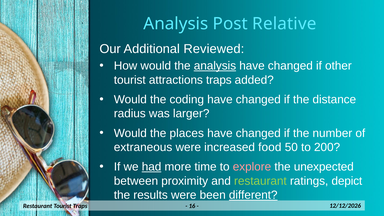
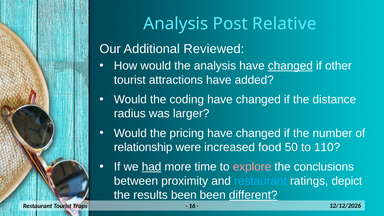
analysis underline: present -> none (215, 66)
changed underline: none -> present (290, 66)
attractions traps: traps -> have (219, 80)
places: places -> pricing (187, 133)
extraneous: extraneous -> relationship (143, 147)
200: 200 -> 110 (327, 147)
unexpected: unexpected -> conclusions (324, 167)
restaurant colour: light green -> light blue (260, 181)
results were: were -> been (184, 195)
